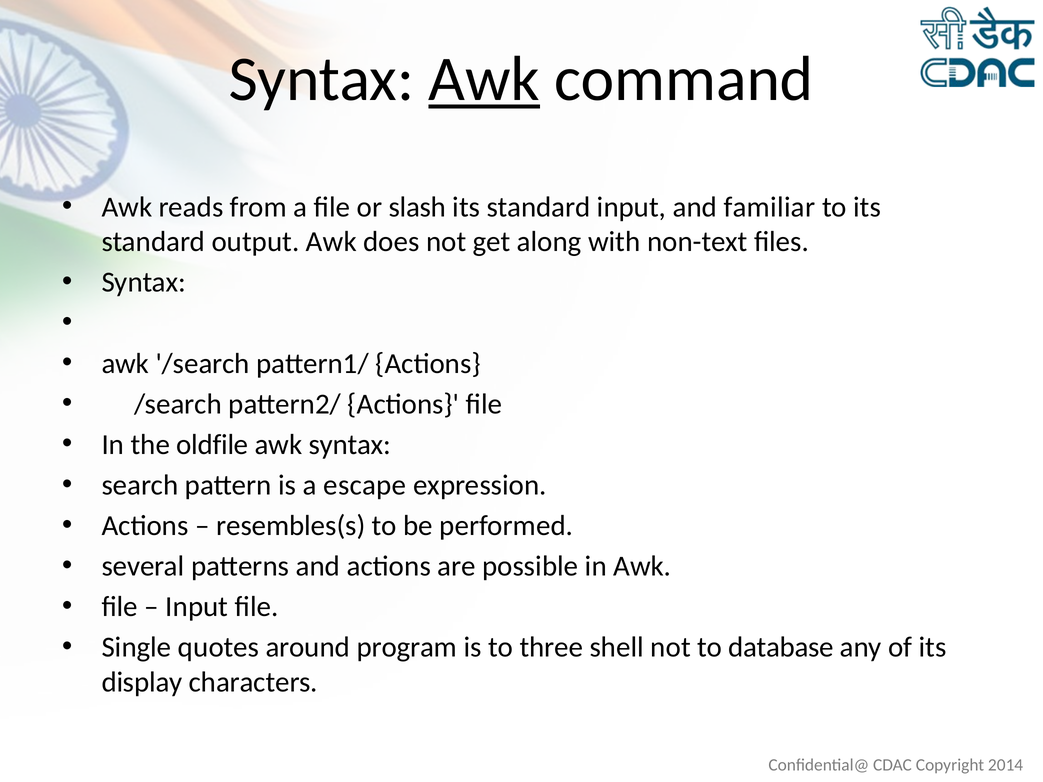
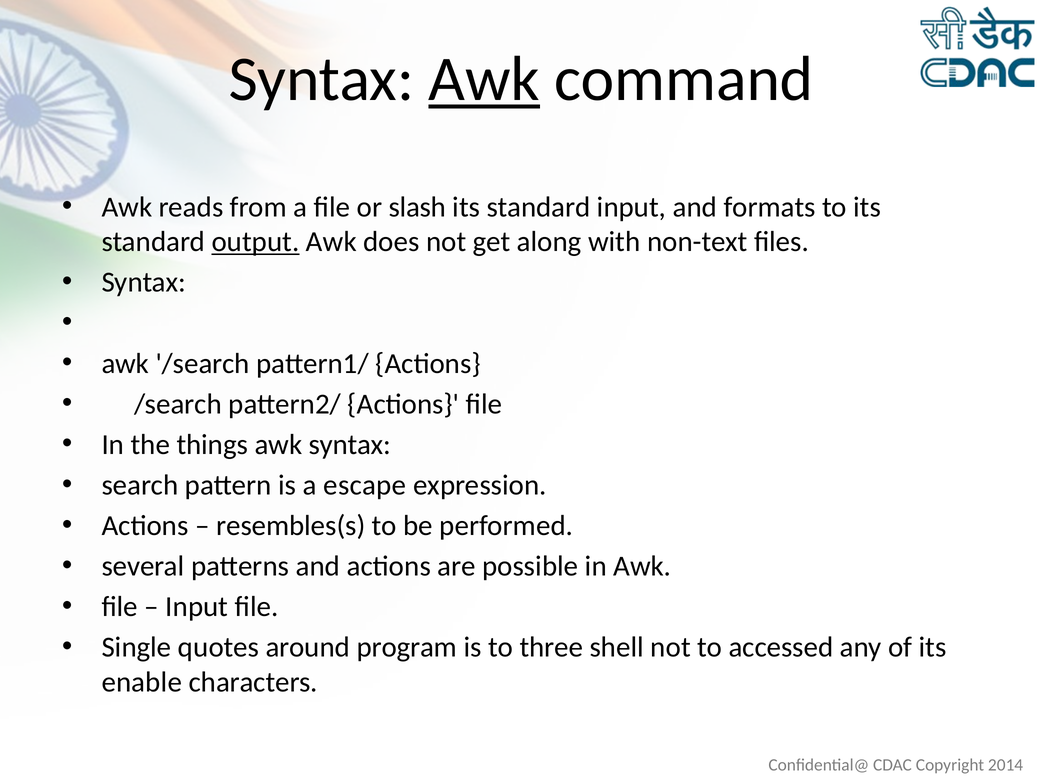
familiar: familiar -> formats (770, 207)
output underline: none -> present (256, 242)
oldfile: oldfile -> things (212, 445)
database: database -> accessed (781, 648)
display: display -> enable (142, 682)
